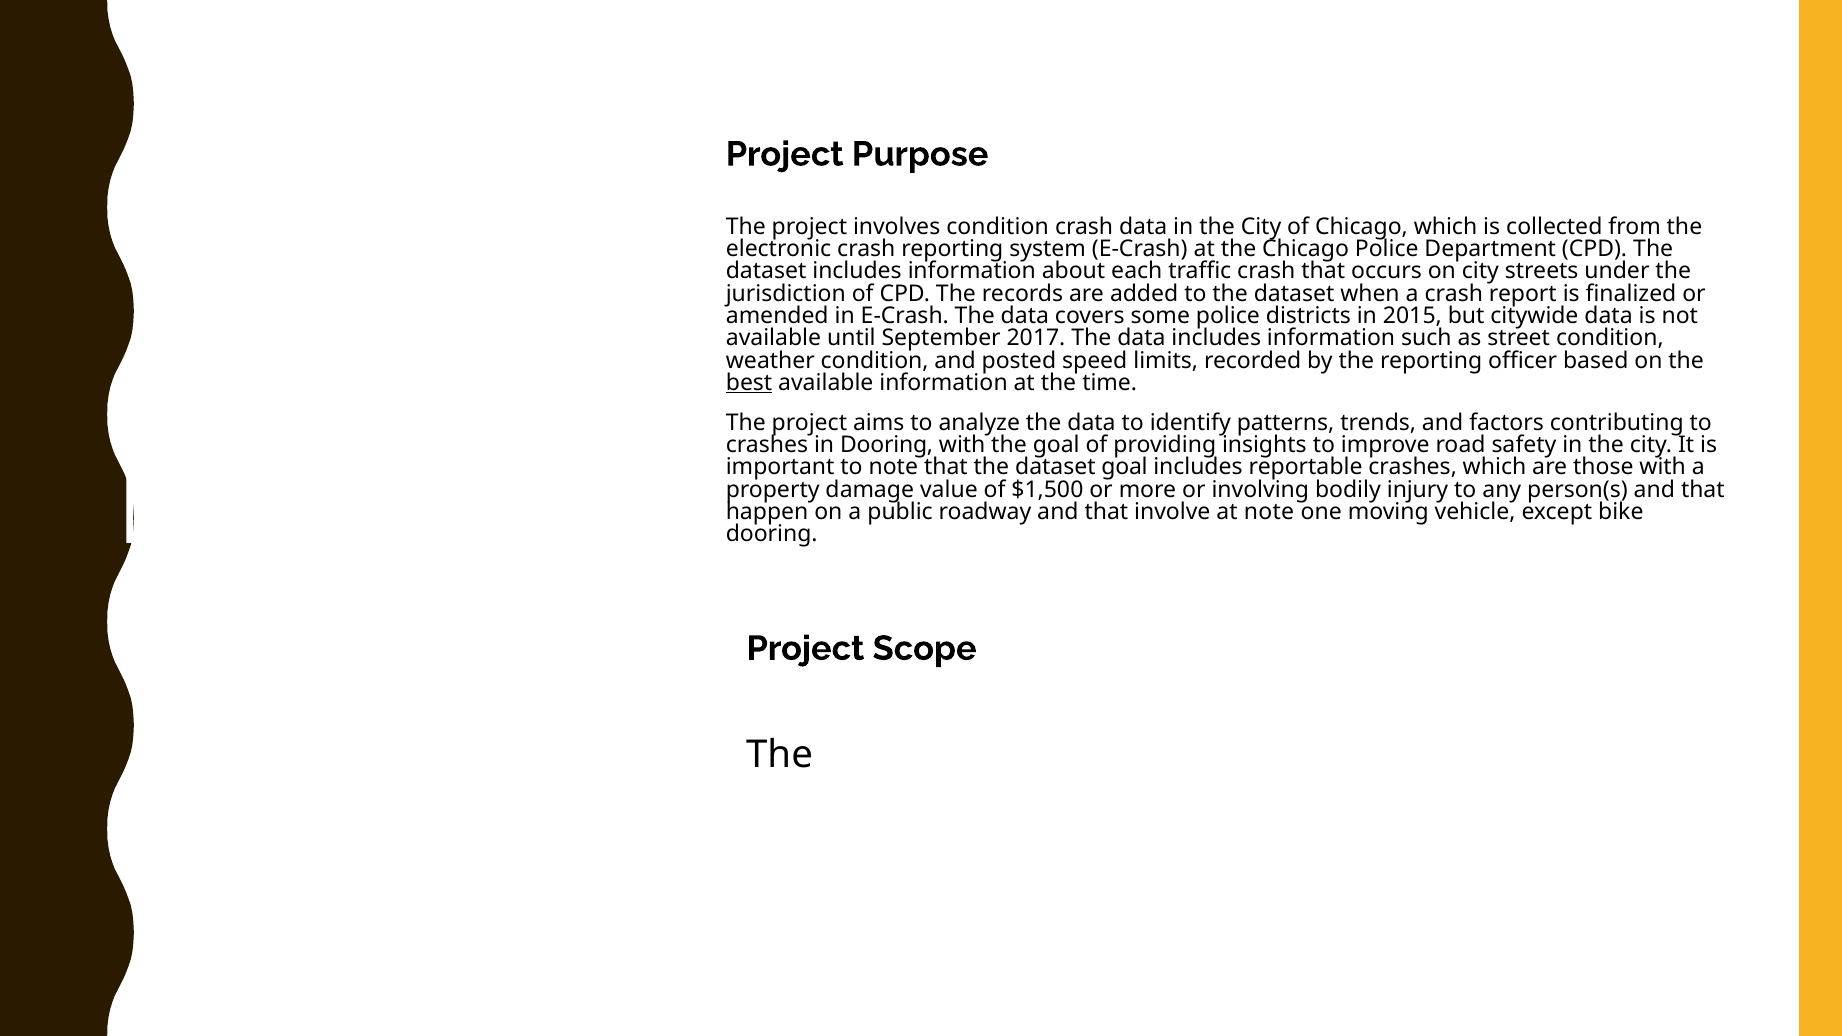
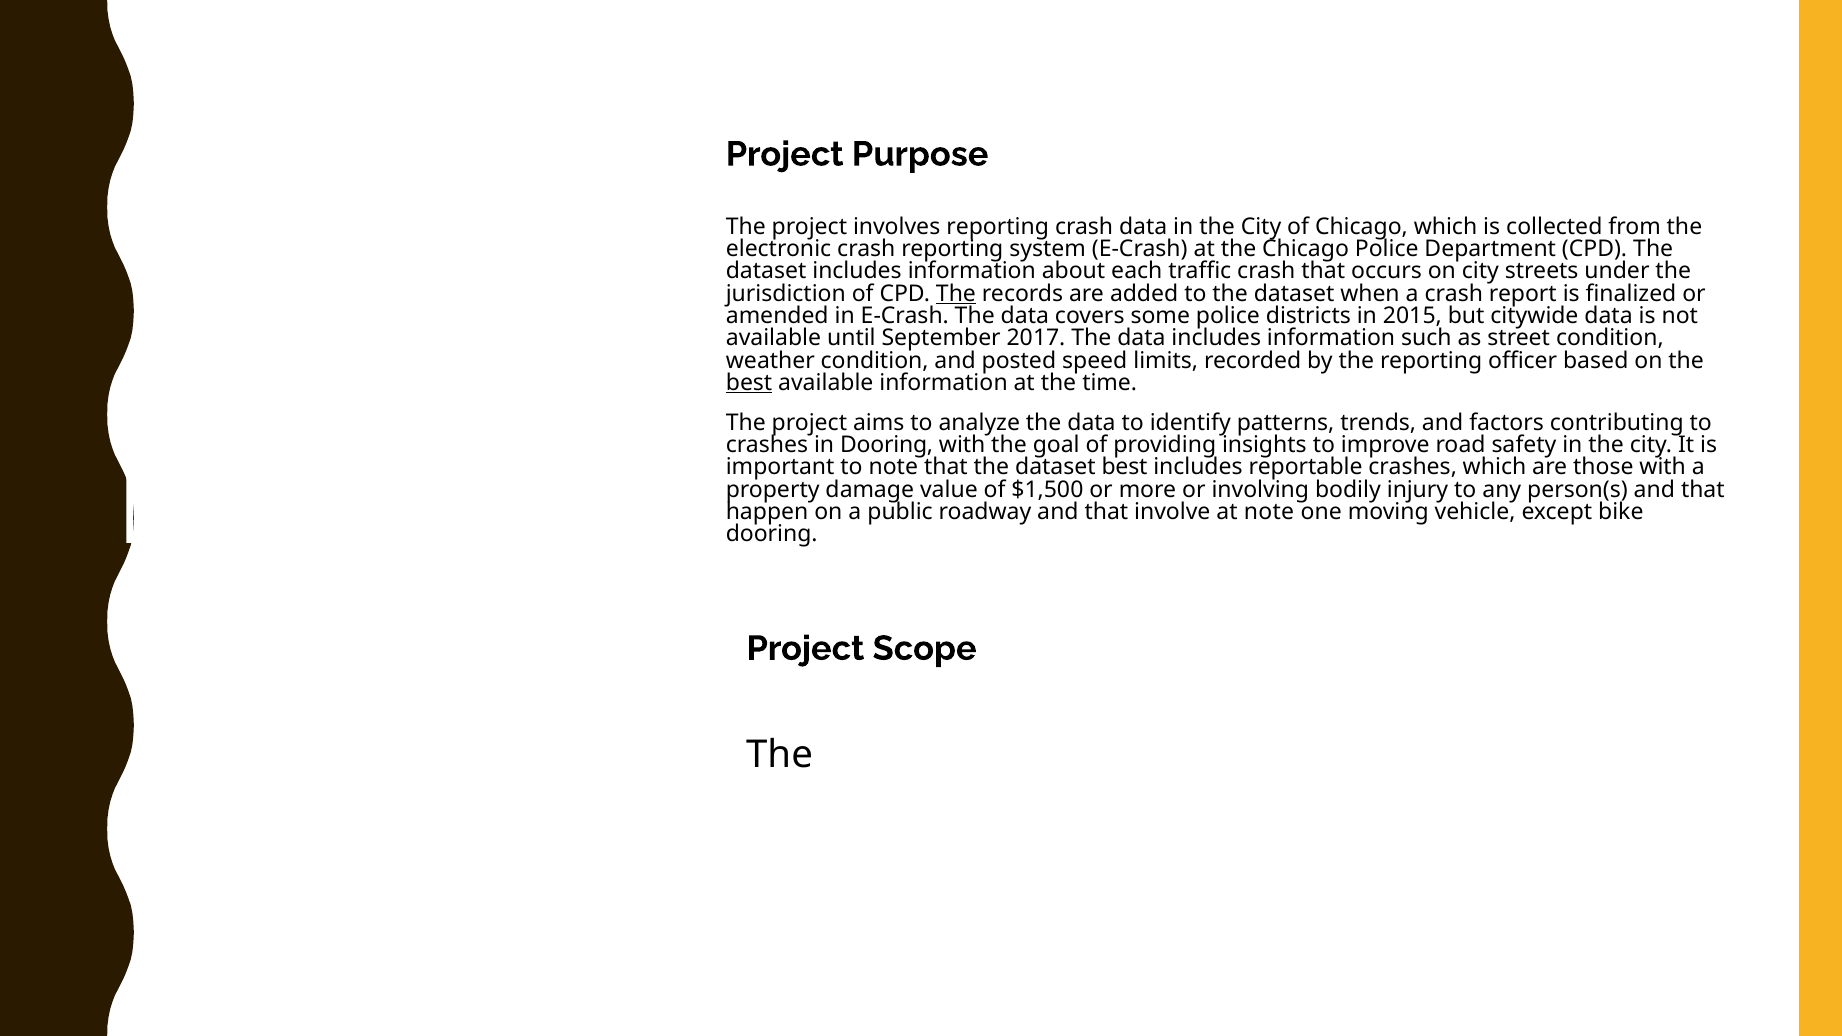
involves condition: condition -> reporting (998, 226)
The underline: none -> present (956, 294)
dataset goal: goal -> best (1124, 467)
